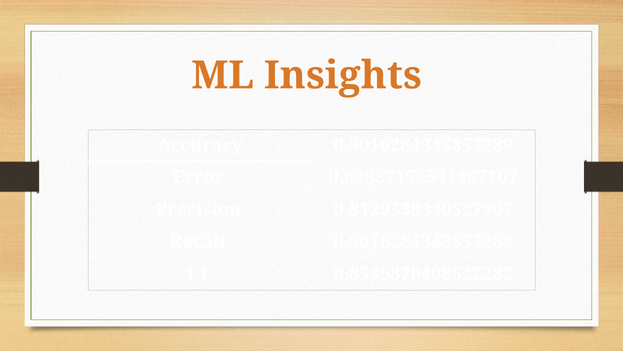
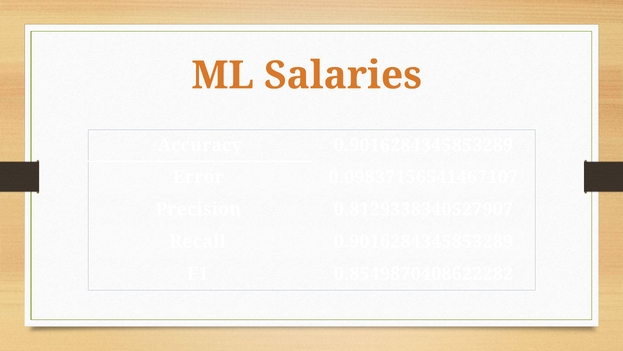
Insights: Insights -> Salaries (343, 75)
